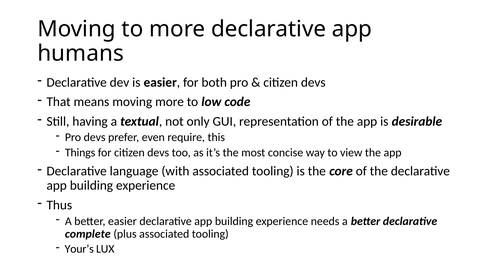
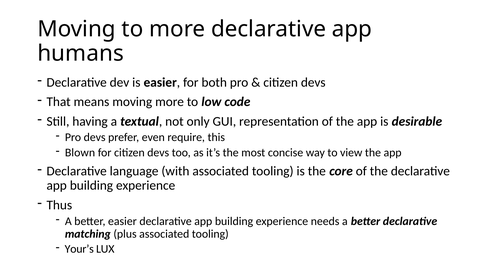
Things: Things -> Blown (80, 152)
complete: complete -> matching (88, 234)
